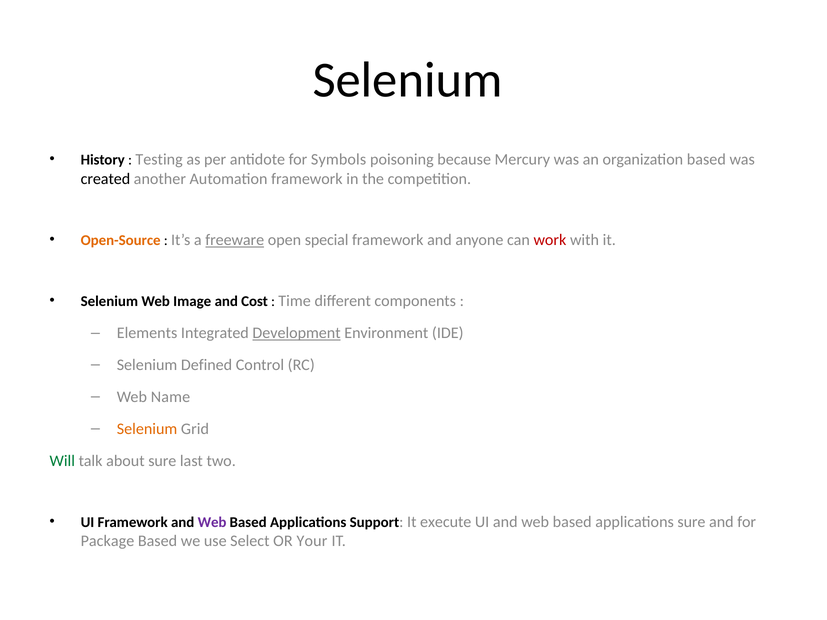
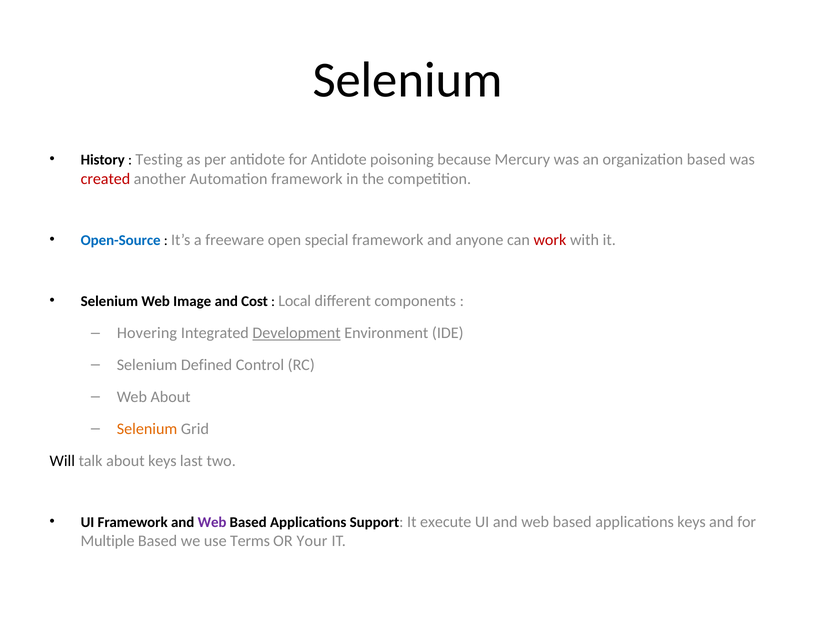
for Symbols: Symbols -> Antidote (339, 160)
created colour: black -> red (105, 179)
Open-Source colour: orange -> blue (121, 240)
freeware underline: present -> none (235, 240)
Time: Time -> Local (295, 301)
Elements: Elements -> Hovering (147, 333)
Web Name: Name -> About (171, 397)
Will colour: green -> black (62, 461)
about sure: sure -> keys (162, 461)
applications sure: sure -> keys (692, 522)
Package: Package -> Multiple (108, 541)
Select: Select -> Terms (250, 541)
